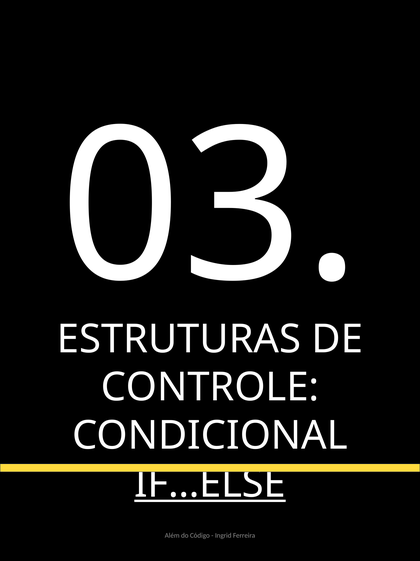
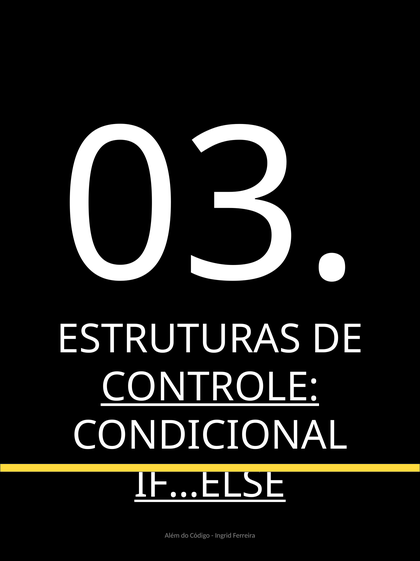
CONTROLE underline: none -> present (210, 387)
